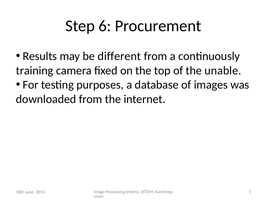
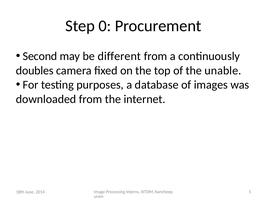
6: 6 -> 0 (105, 26)
Results: Results -> Second (40, 56)
training: training -> doubles (35, 70)
